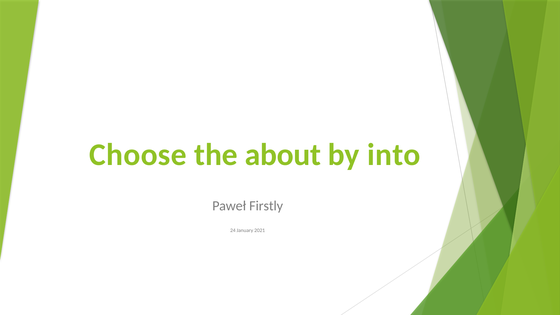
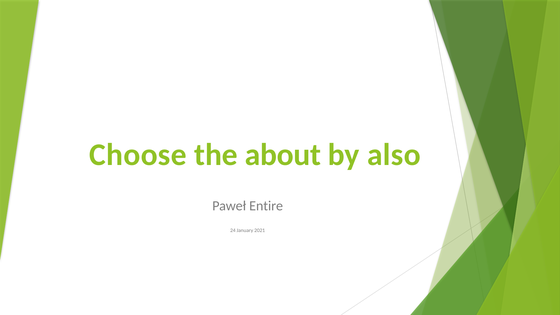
into: into -> also (394, 155)
Firstly: Firstly -> Entire (266, 206)
